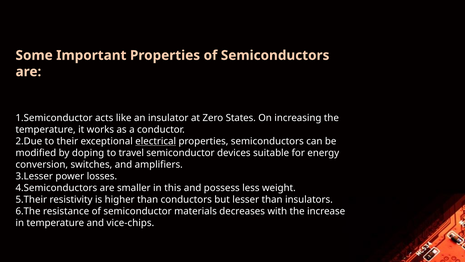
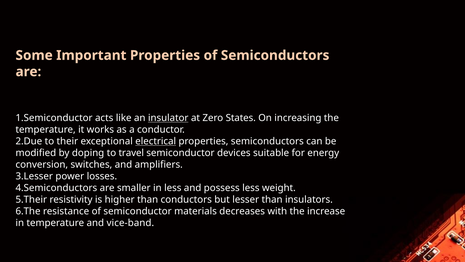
insulator underline: none -> present (168, 118)
in this: this -> less (173, 188)
vice-chips: vice-chips -> vice-band (130, 222)
